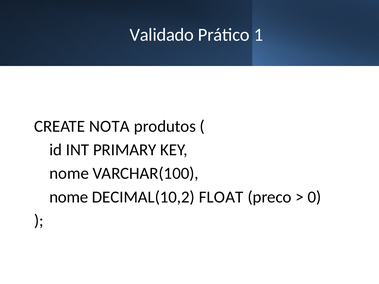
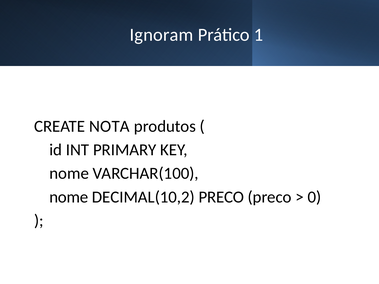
Validado: Validado -> Ignoram (162, 35)
DECIMAL(10,2 FLOAT: FLOAT -> PRECO (221, 197)
